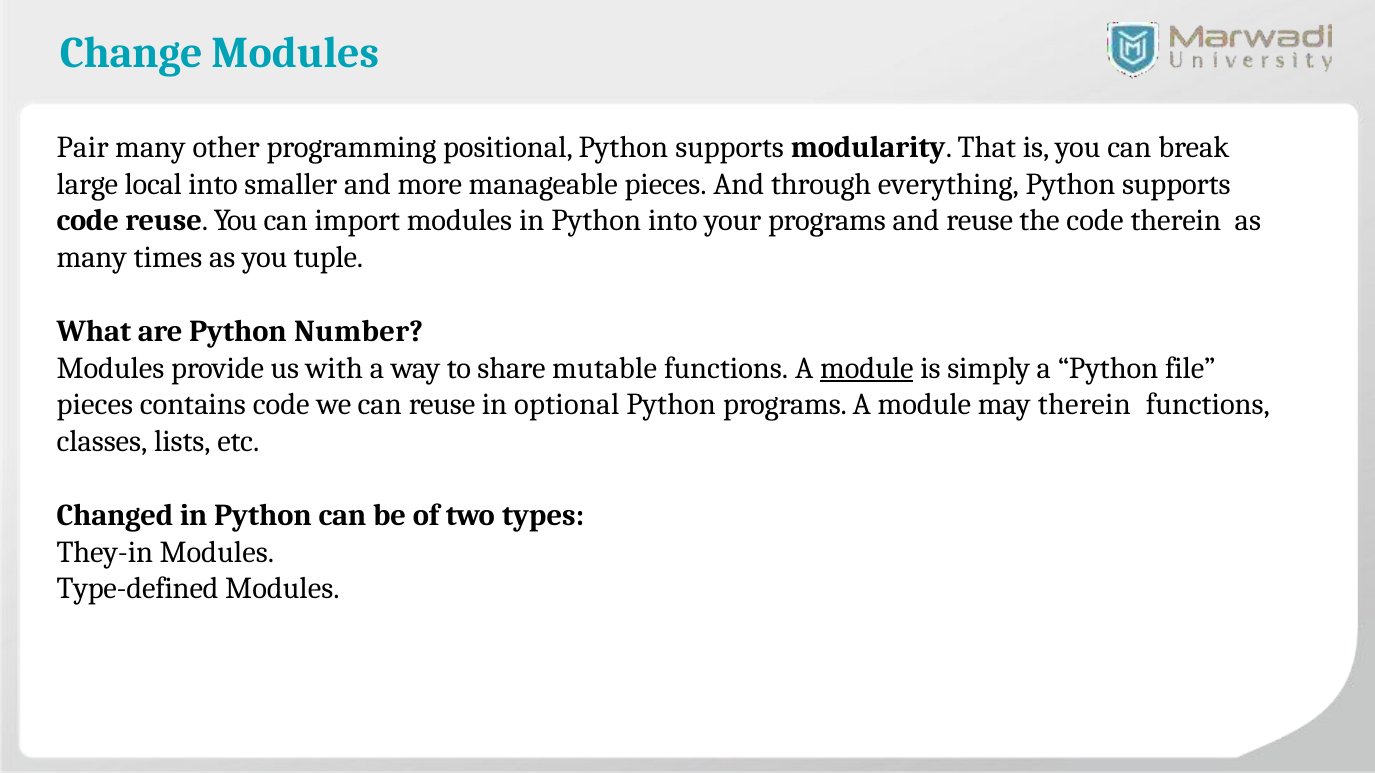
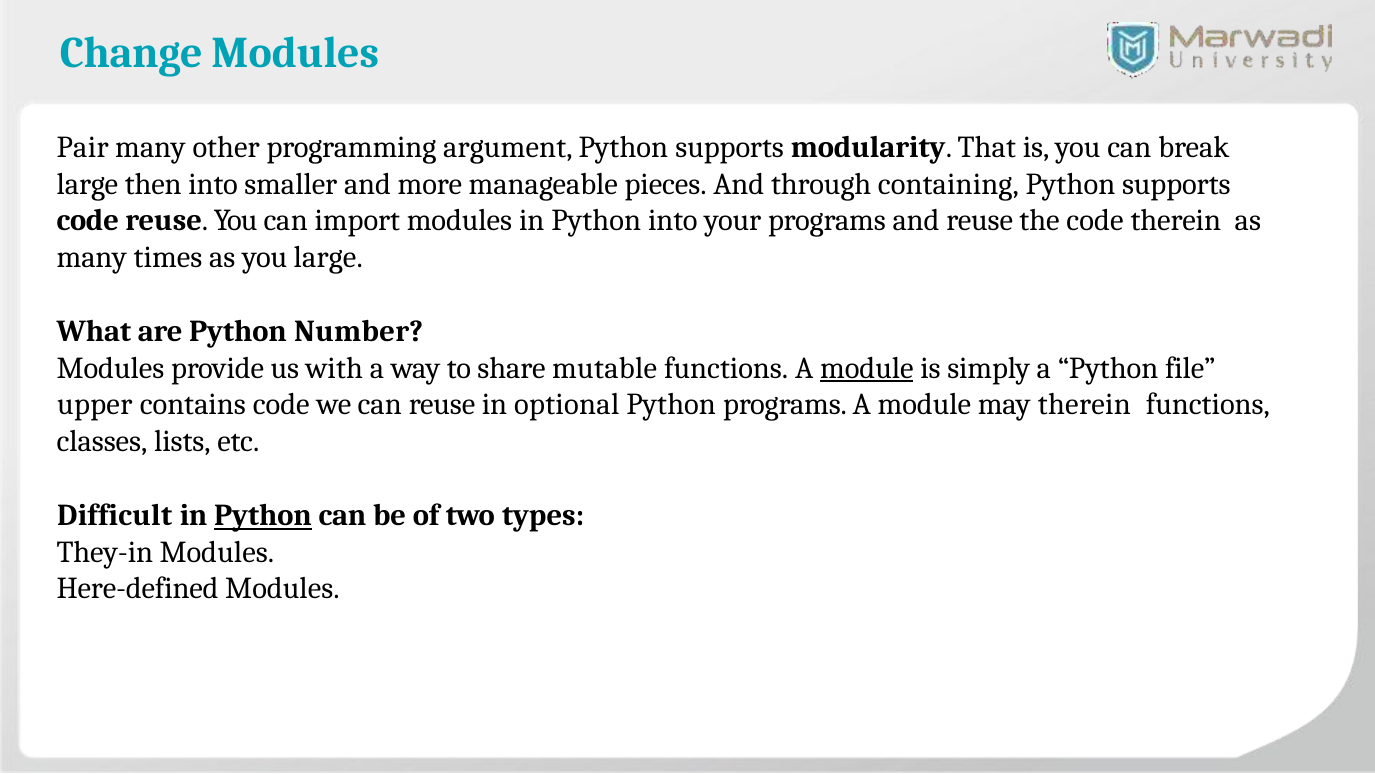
positional: positional -> argument (508, 147)
local: local -> then (153, 184)
everything: everything -> containing (948, 184)
you tuple: tuple -> large (328, 257)
pieces: pieces -> upper (95, 405)
Changed: Changed -> Difficult (115, 516)
Python underline: none -> present (263, 516)
Type-defined: Type-defined -> Here-defined (138, 589)
